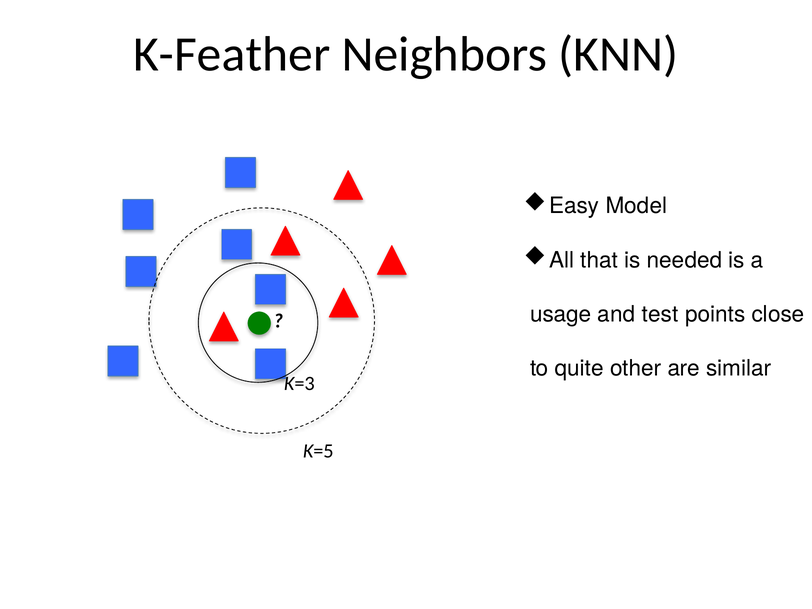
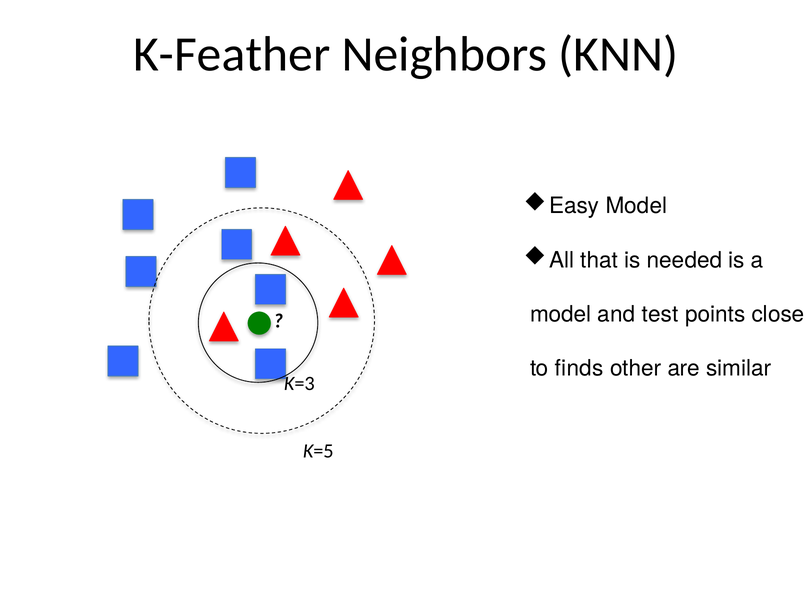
usage: usage -> model (561, 314)
quite: quite -> finds (579, 368)
